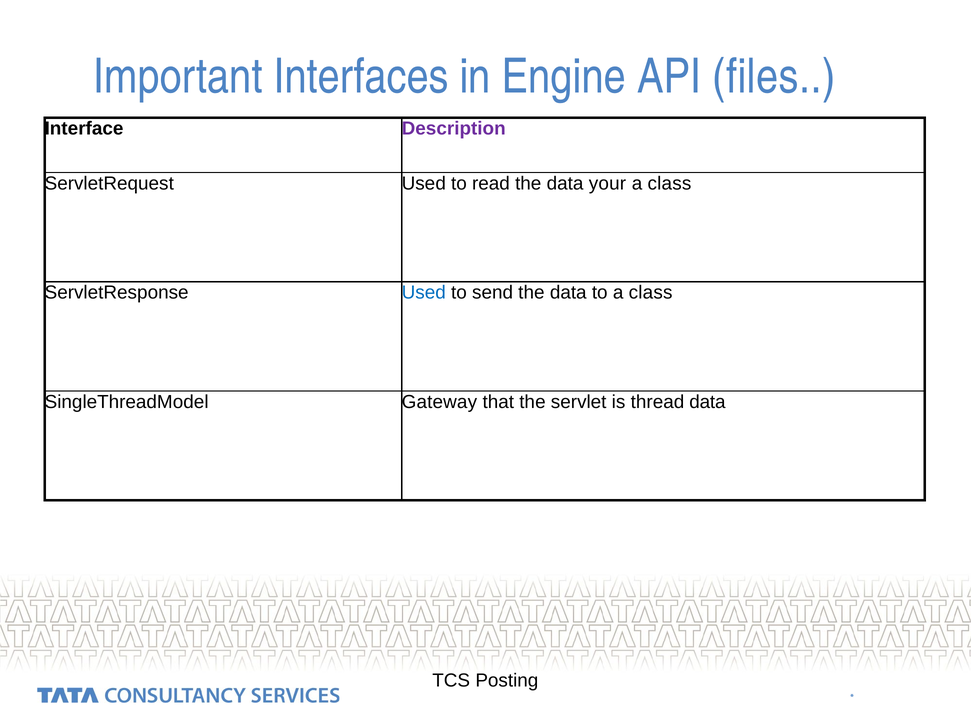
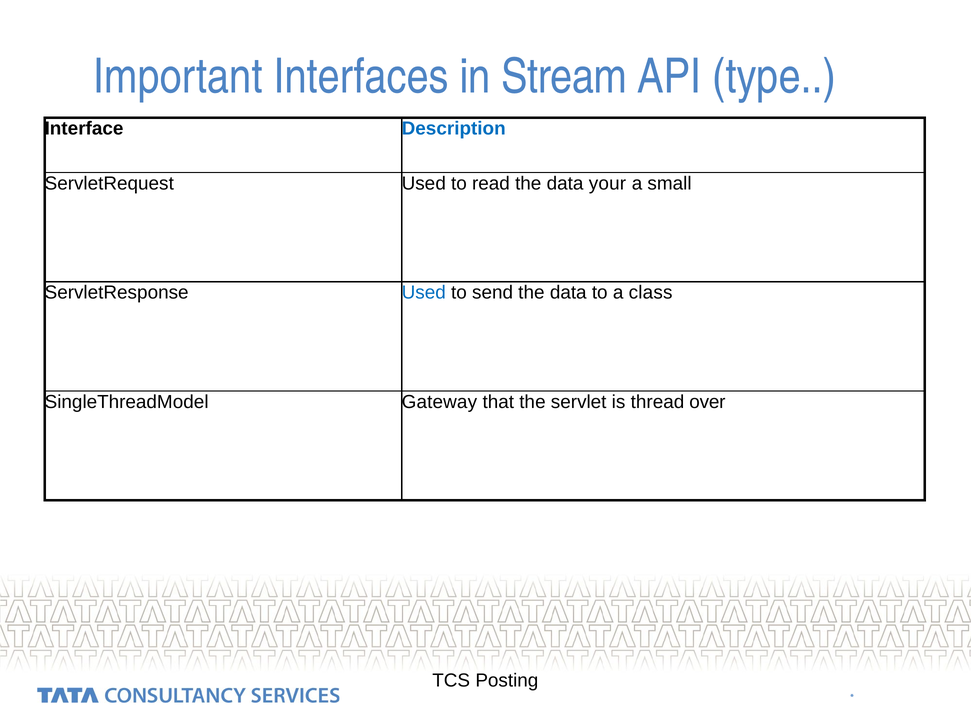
Engine: Engine -> Stream (564, 77)
files: files -> type (774, 77)
Description colour: purple -> blue (454, 129)
class: class -> small (670, 184)
thread data: data -> over (707, 402)
